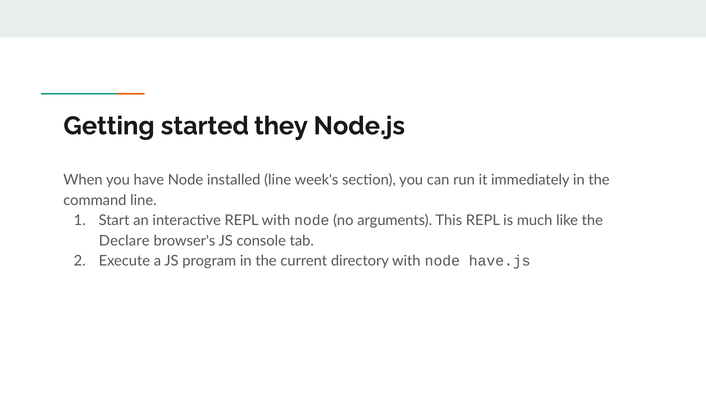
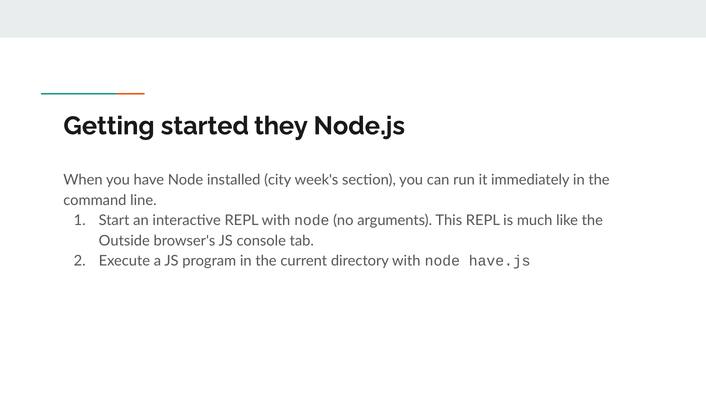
installed line: line -> city (278, 180)
Declare: Declare -> Outside (124, 241)
